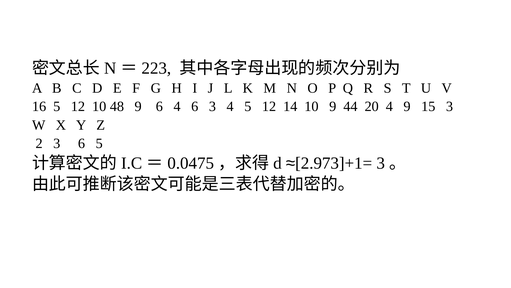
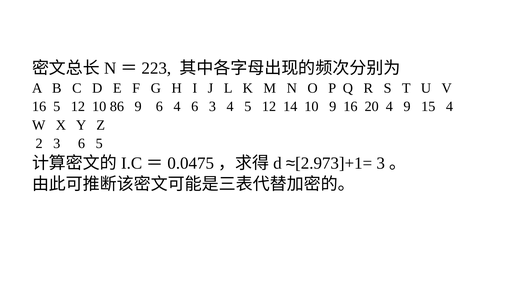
48: 48 -> 86 (117, 106)
9 44: 44 -> 16 (350, 106)
15 3: 3 -> 4 (449, 106)
